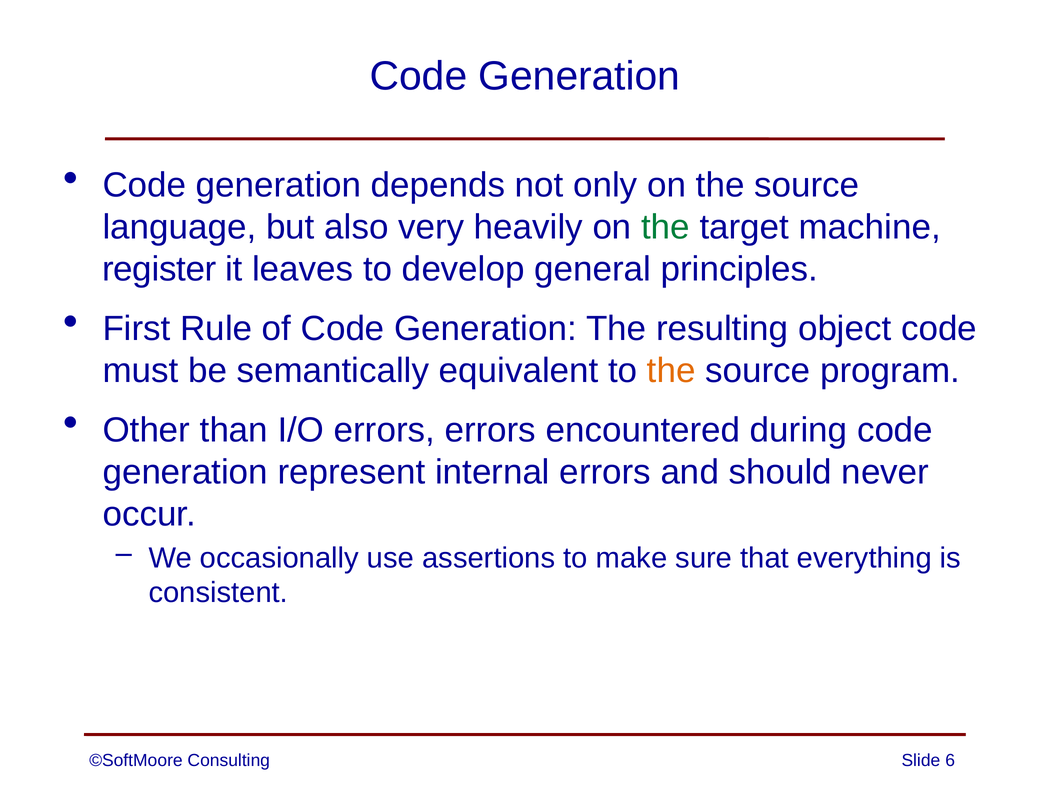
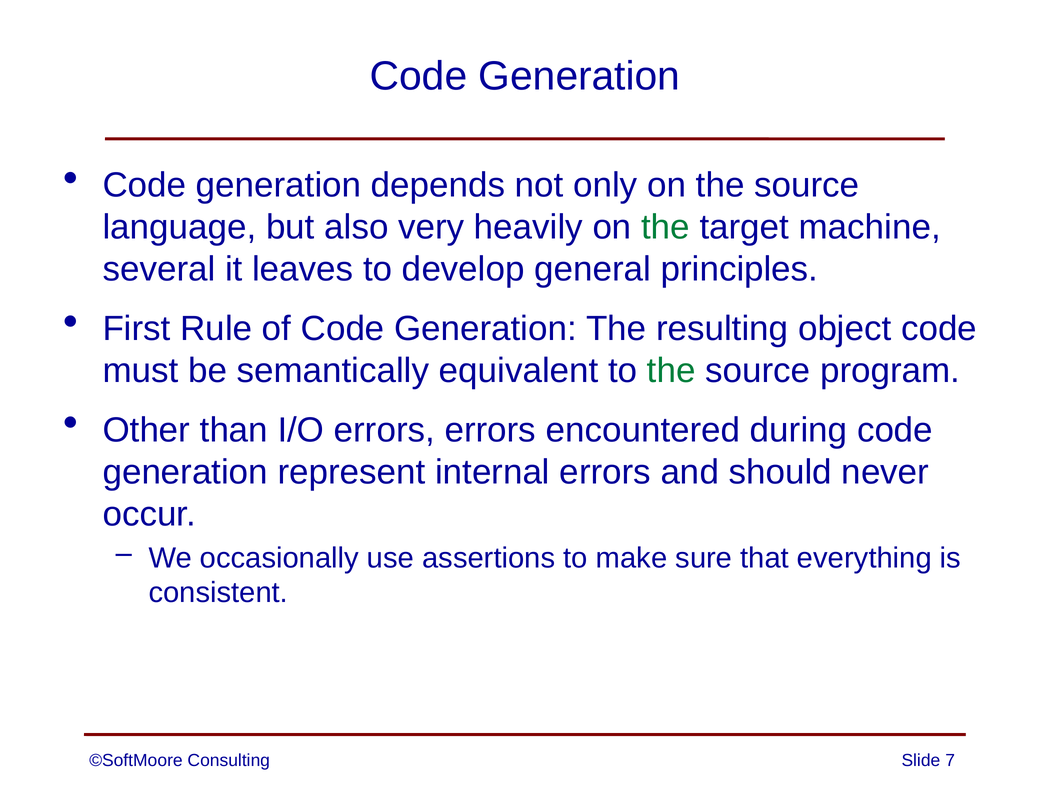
register: register -> several (159, 269)
the colour: orange -> green (671, 371)
6: 6 -> 7 (950, 761)
